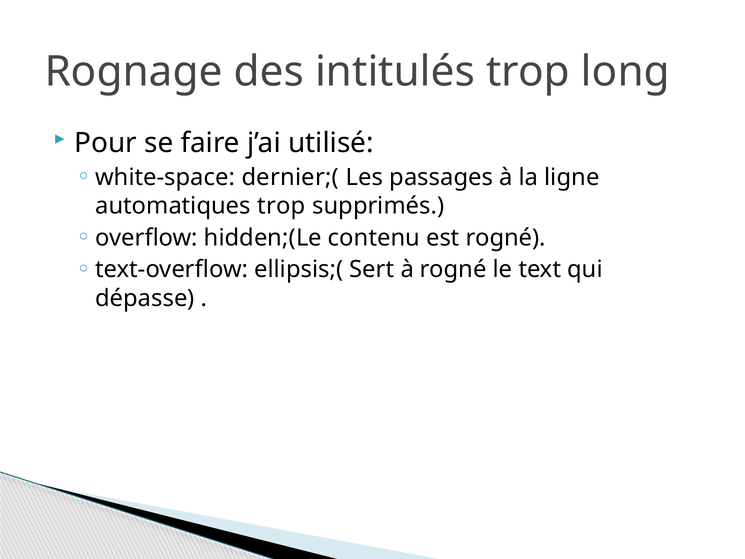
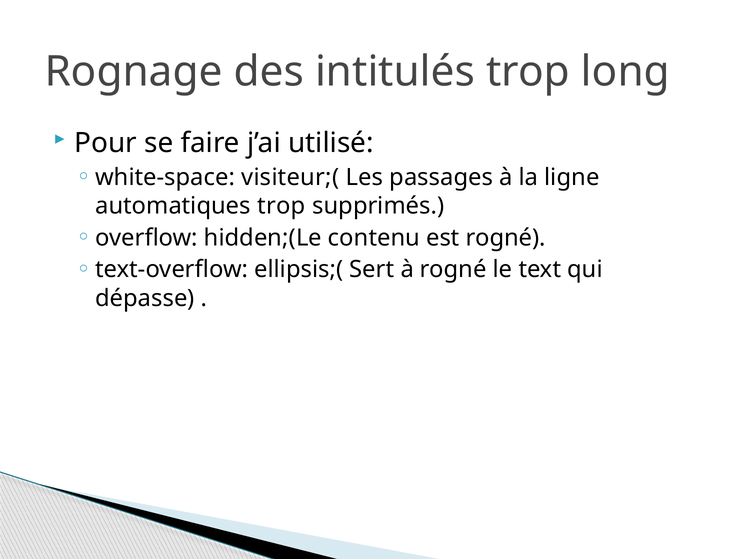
dernier;(: dernier;( -> visiteur;( (290, 177)
